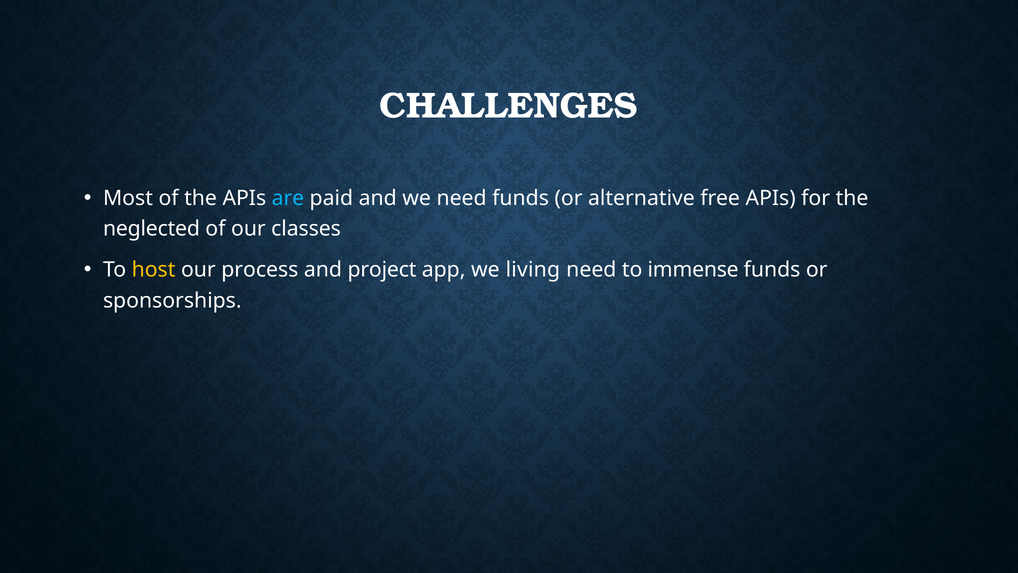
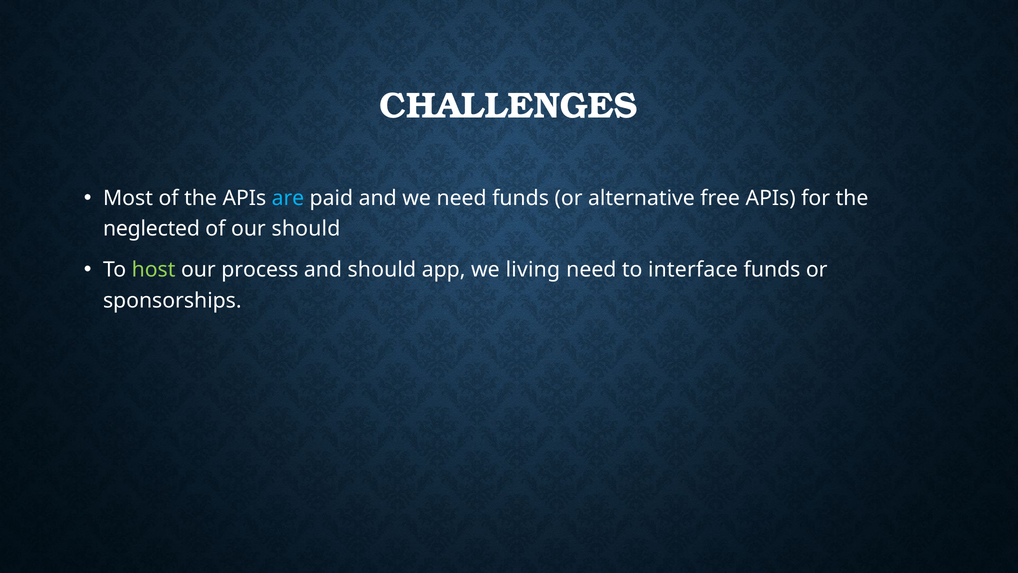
our classes: classes -> should (306, 229)
host colour: yellow -> light green (154, 270)
and project: project -> should (382, 270)
immense: immense -> interface (693, 270)
